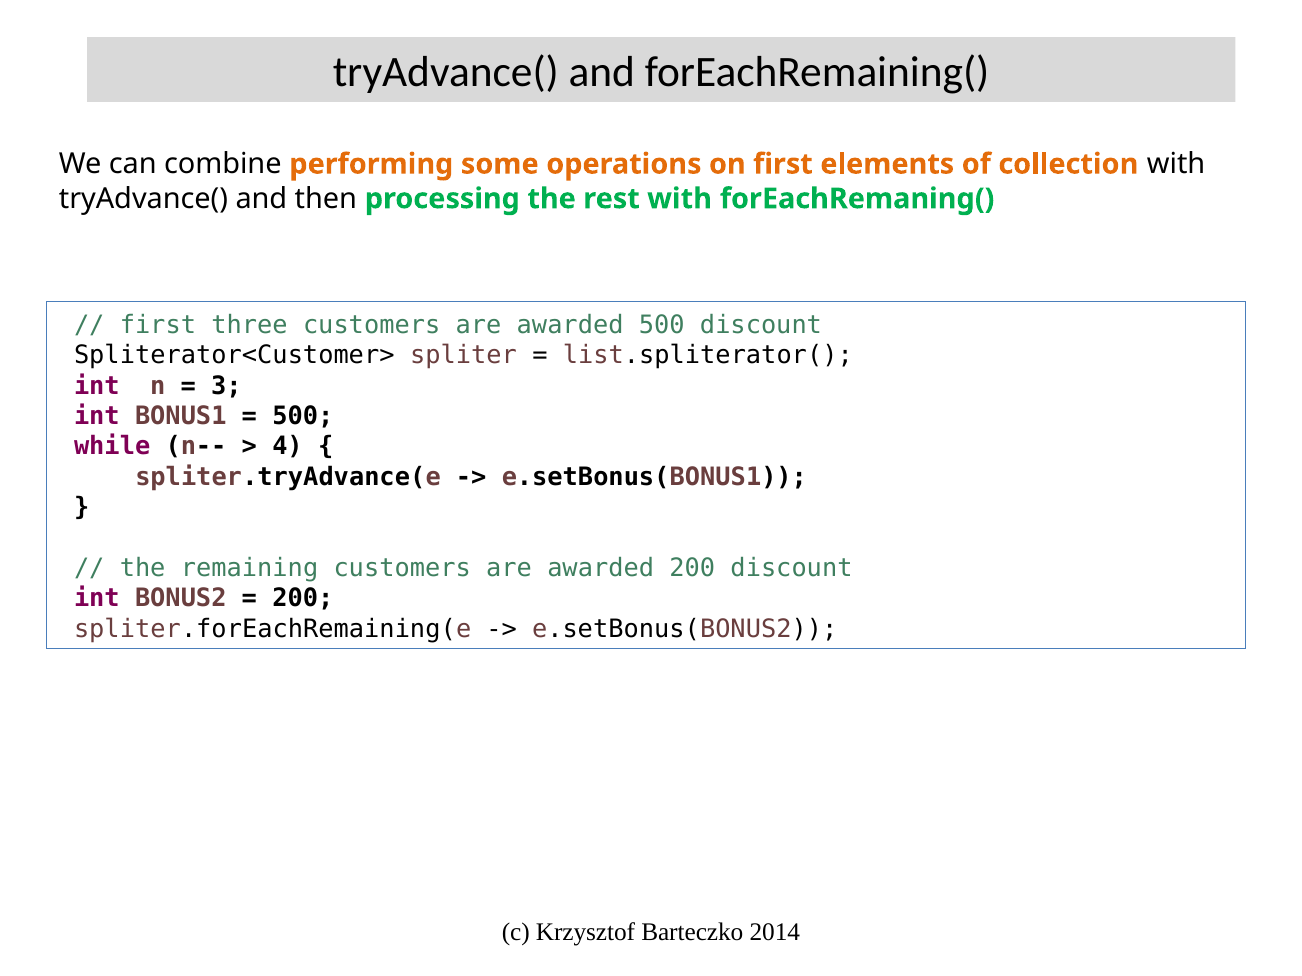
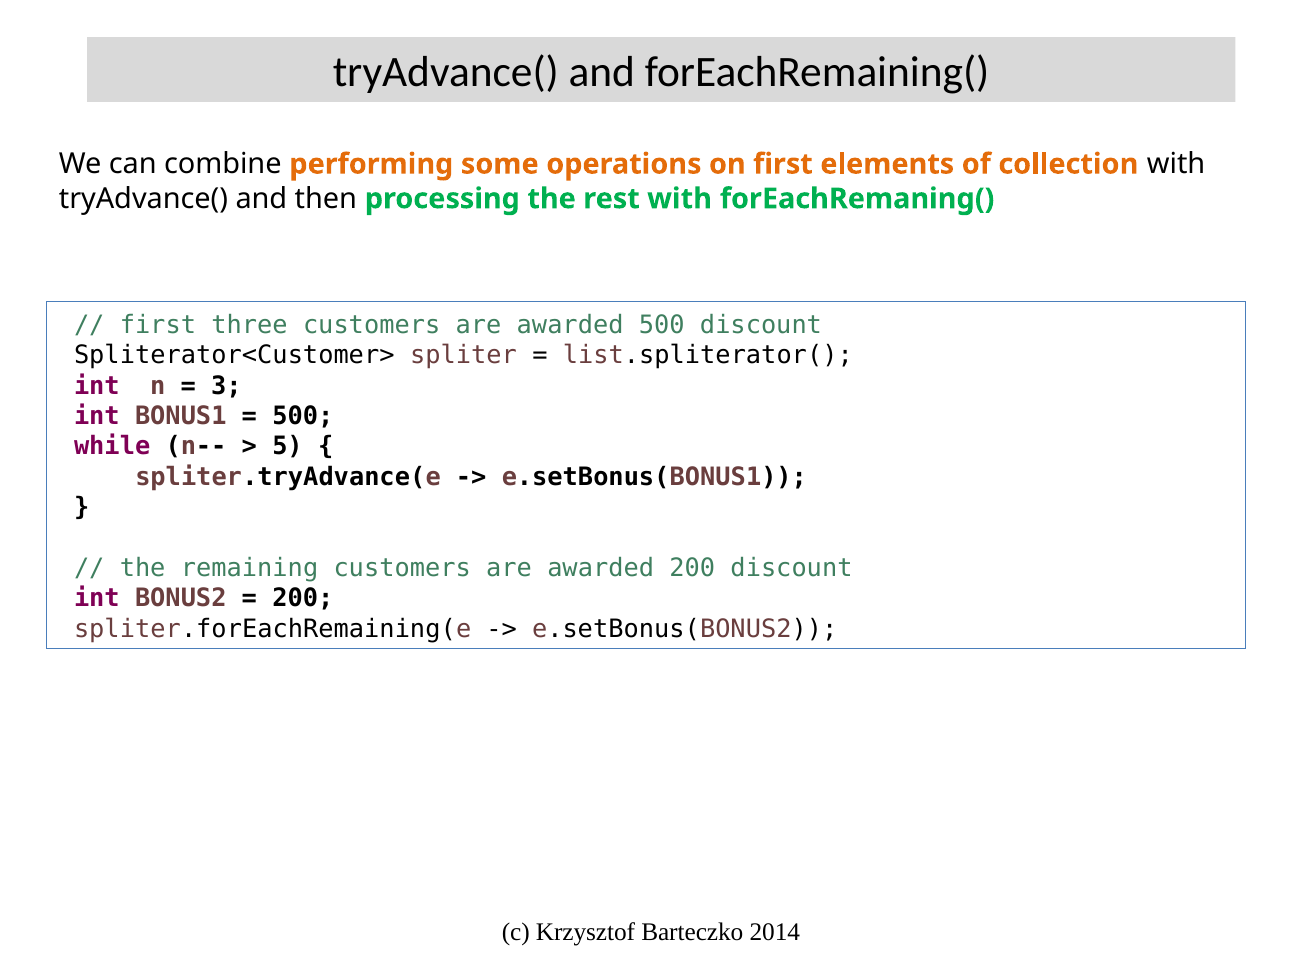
4: 4 -> 5 (287, 447)
